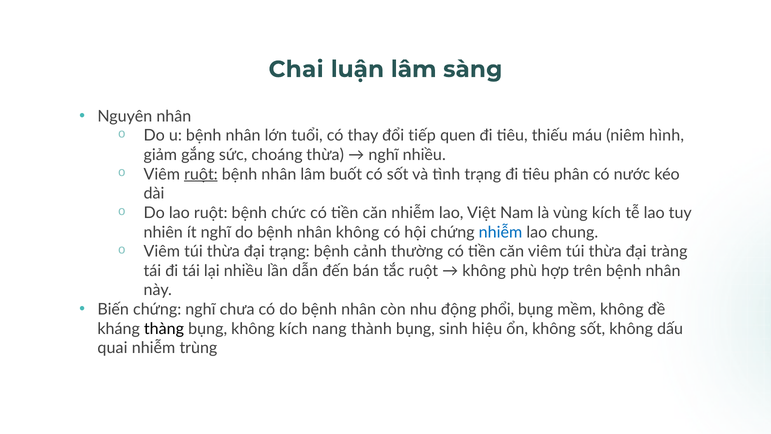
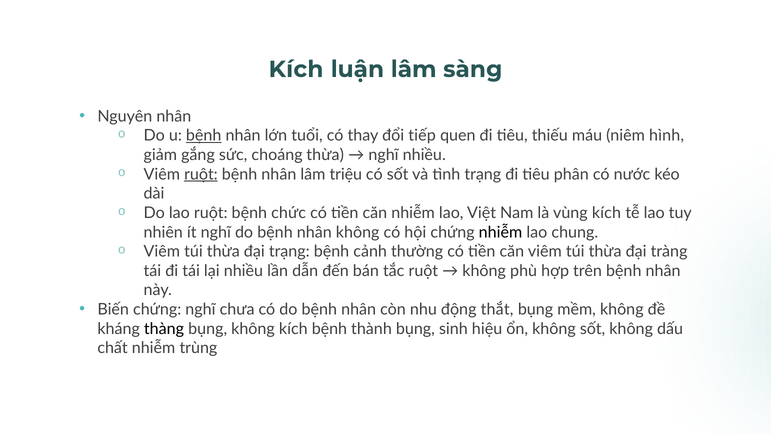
Chai: Chai -> Kích (296, 69)
bệnh underline: none -> present (204, 136)
buốt: buốt -> triệu (346, 174)
nhiễm colour: blue -> black (500, 232)
phổi: phổi -> thắt (497, 309)
kích nang: nang -> bệnh (329, 329)
quai: quai -> chất (113, 348)
